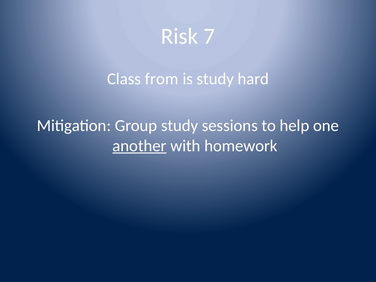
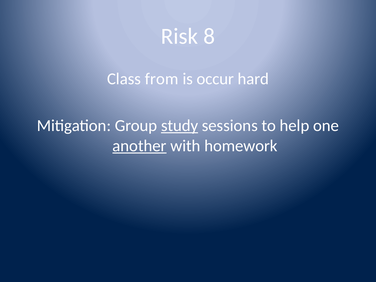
7: 7 -> 8 (209, 36)
is study: study -> occur (215, 79)
study underline: none -> present (180, 126)
